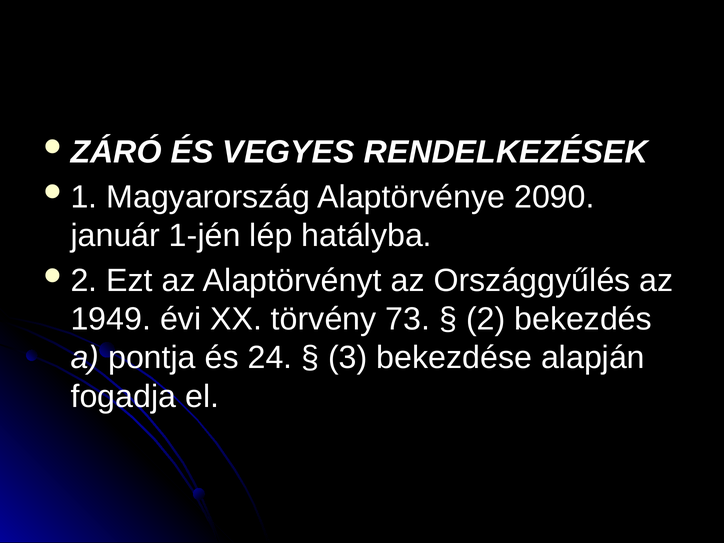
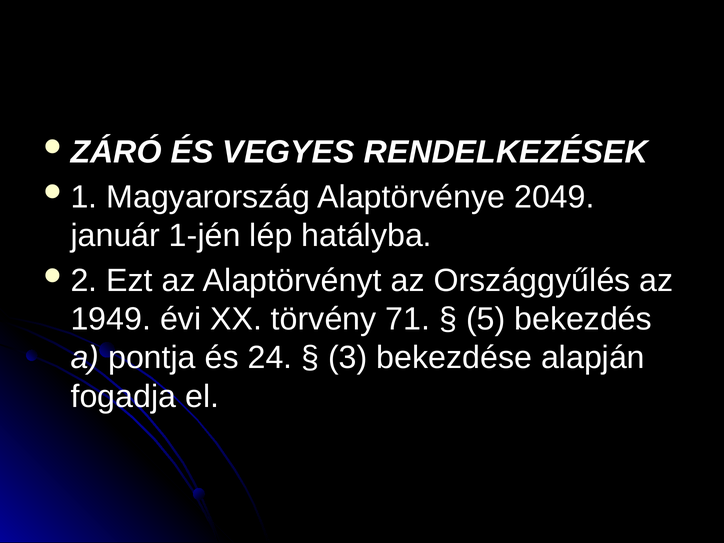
2090: 2090 -> 2049 (554, 197)
73: 73 -> 71 (408, 319)
2: 2 -> 5 (486, 319)
